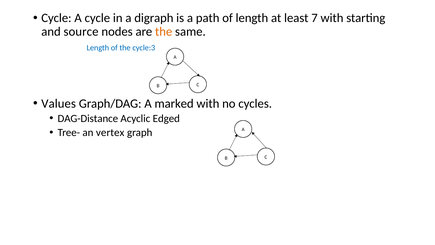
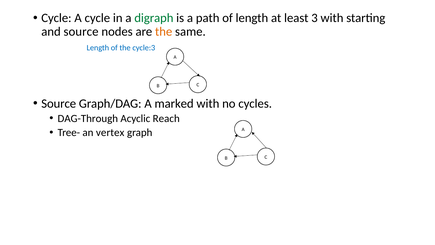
digraph colour: black -> green (154, 18)
7: 7 -> 3 (314, 18)
Values: Values -> Source (59, 103)
DAG-Distance: DAG-Distance -> DAG-Through (88, 118)
Edged: Edged -> Reach (166, 118)
